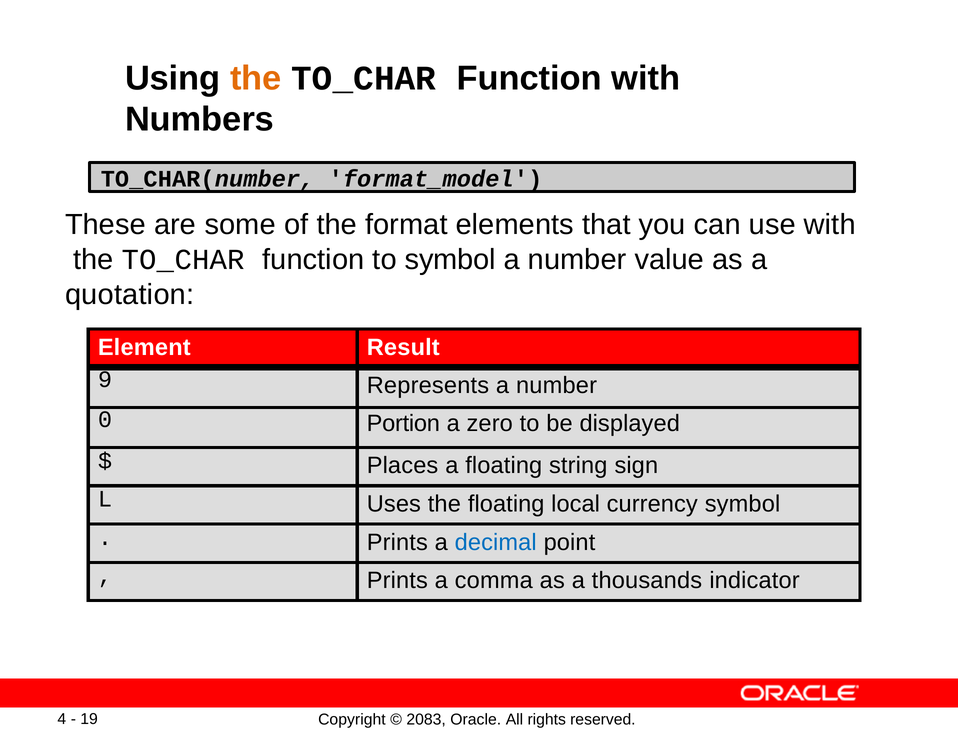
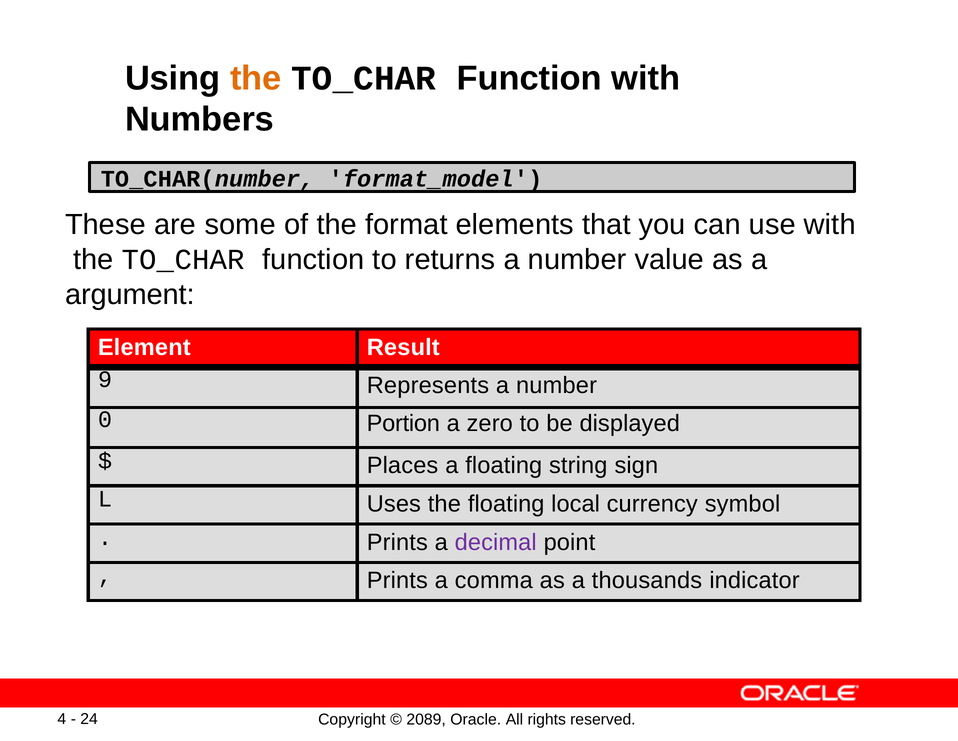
to symbol: symbol -> returns (450, 259)
quotation: quotation -> argument (130, 294)
decimal colour: blue -> purple (496, 542)
19: 19 -> 24 (89, 719)
2083: 2083 -> 2089 (426, 719)
